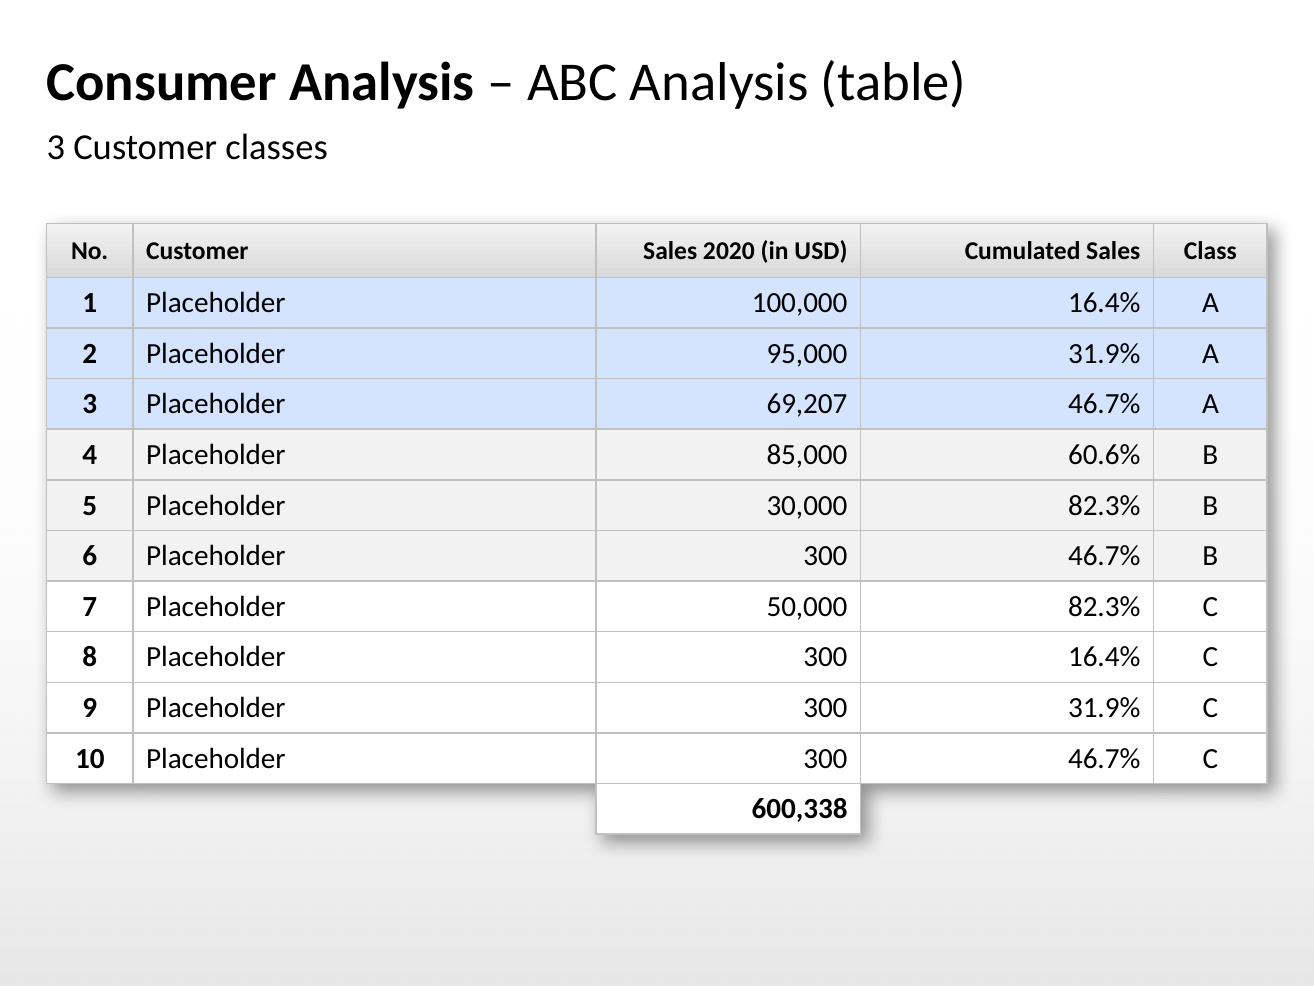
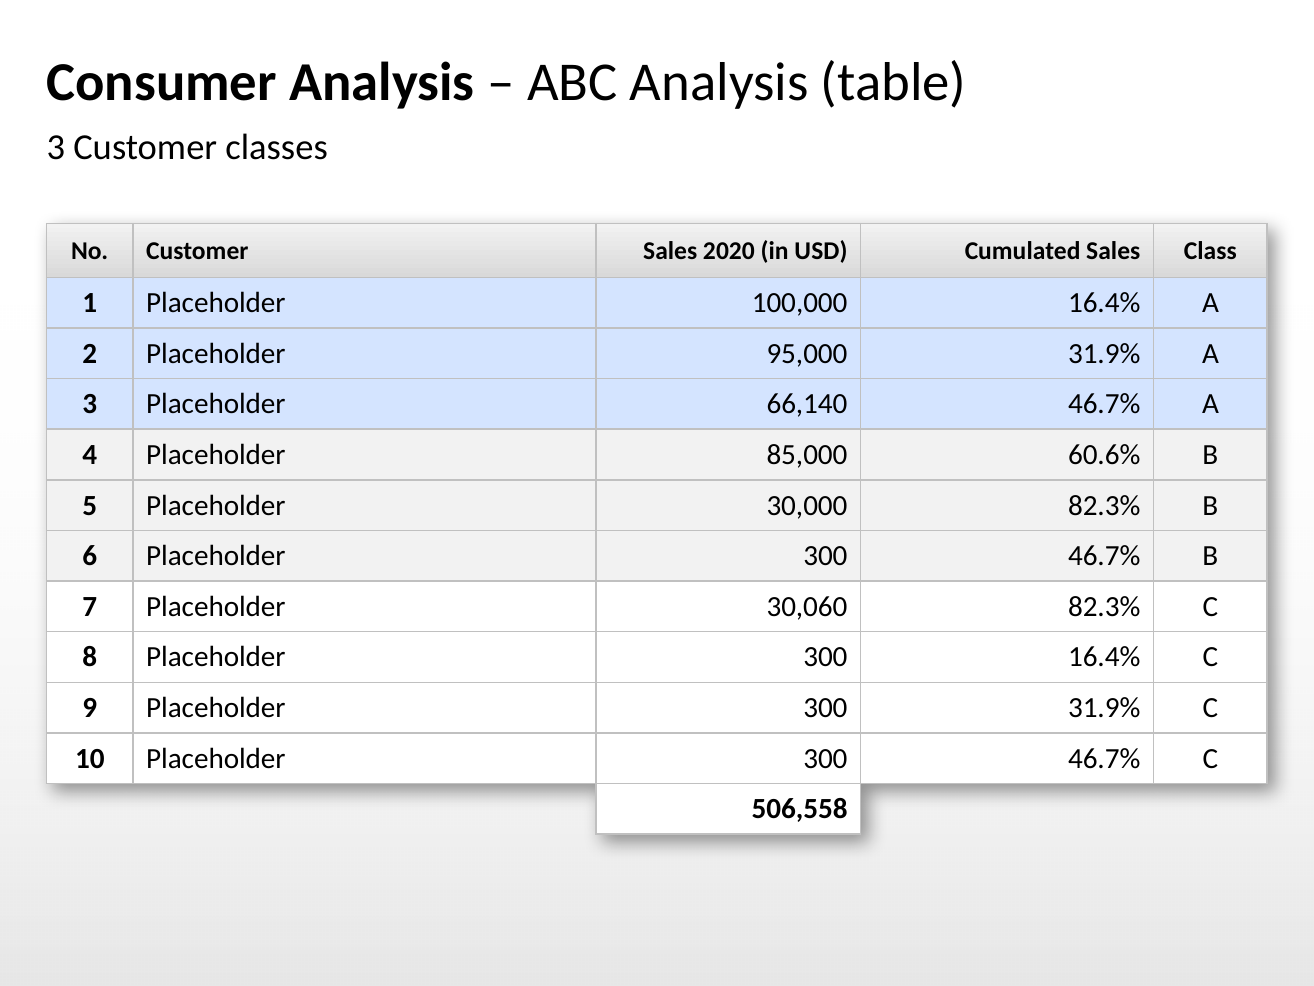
69,207: 69,207 -> 66,140 (807, 404)
50,000: 50,000 -> 30,060 (807, 606)
600,338: 600,338 -> 506,558 (800, 809)
